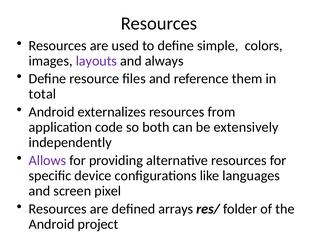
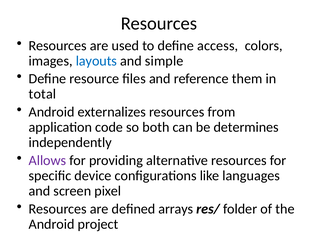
simple: simple -> access (218, 46)
layouts colour: purple -> blue (96, 61)
always: always -> simple (164, 61)
extensively: extensively -> determines (246, 127)
